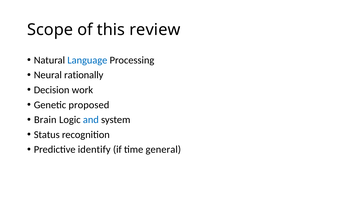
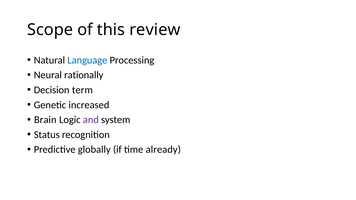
work: work -> term (82, 90)
proposed: proposed -> increased (89, 105)
and colour: blue -> purple (91, 120)
identify: identify -> globally (94, 150)
general: general -> already (163, 150)
